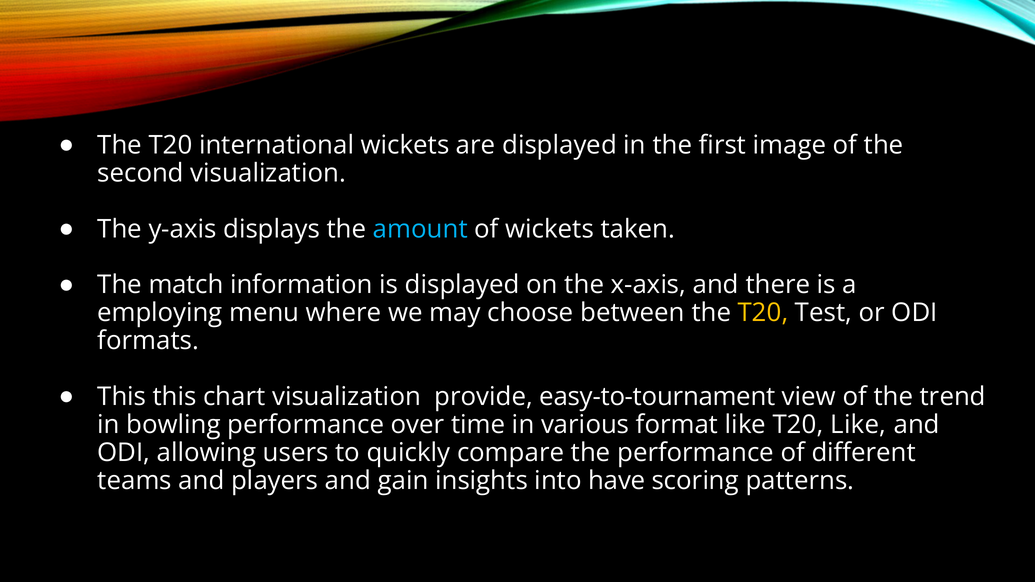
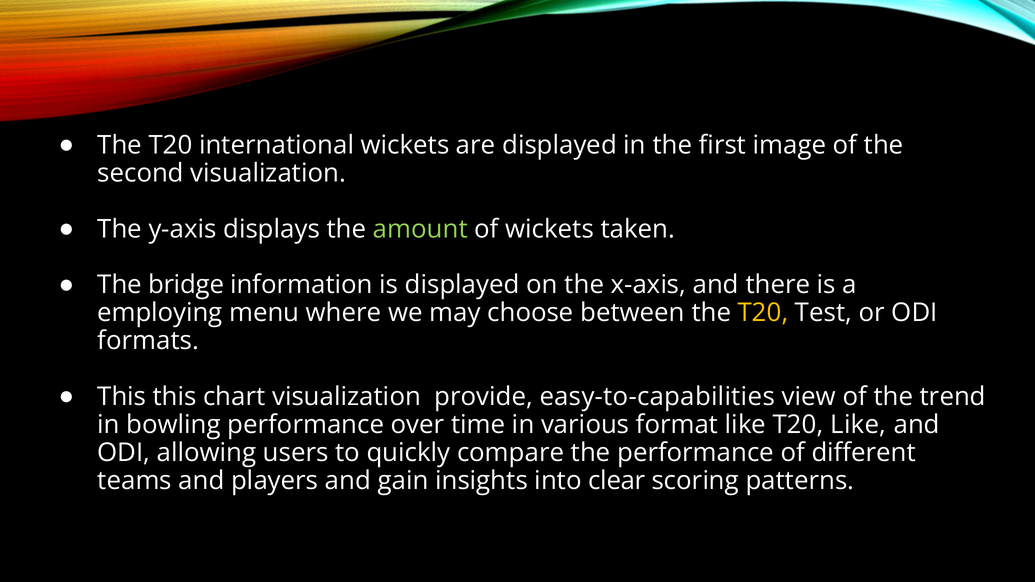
amount colour: light blue -> light green (420, 229)
match: match -> bridge (186, 285)
easy-to-tournament: easy-to-tournament -> easy-to-capabilities (657, 397)
have: have -> clear (617, 481)
